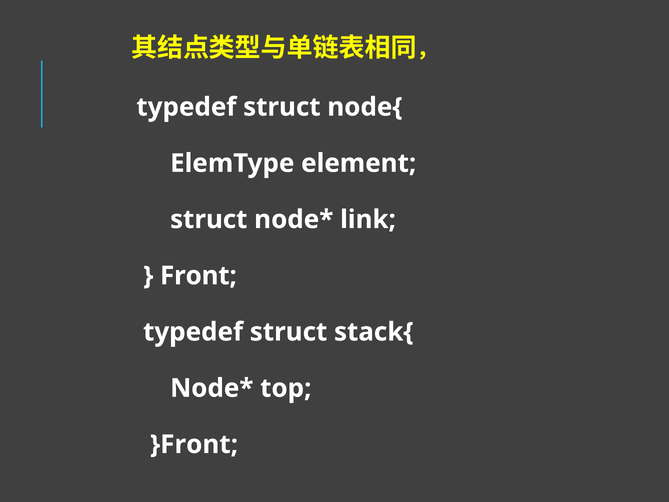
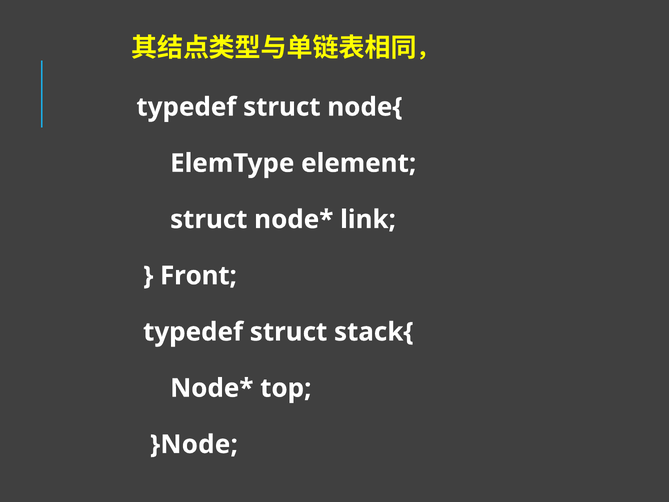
}Front: }Front -> }Node (194, 444)
